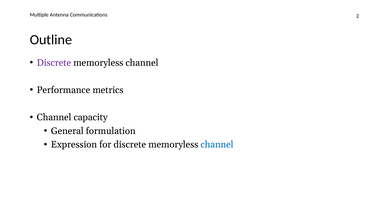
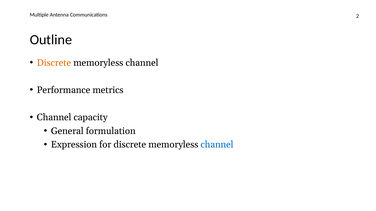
Discrete colour: purple -> orange (54, 63)
